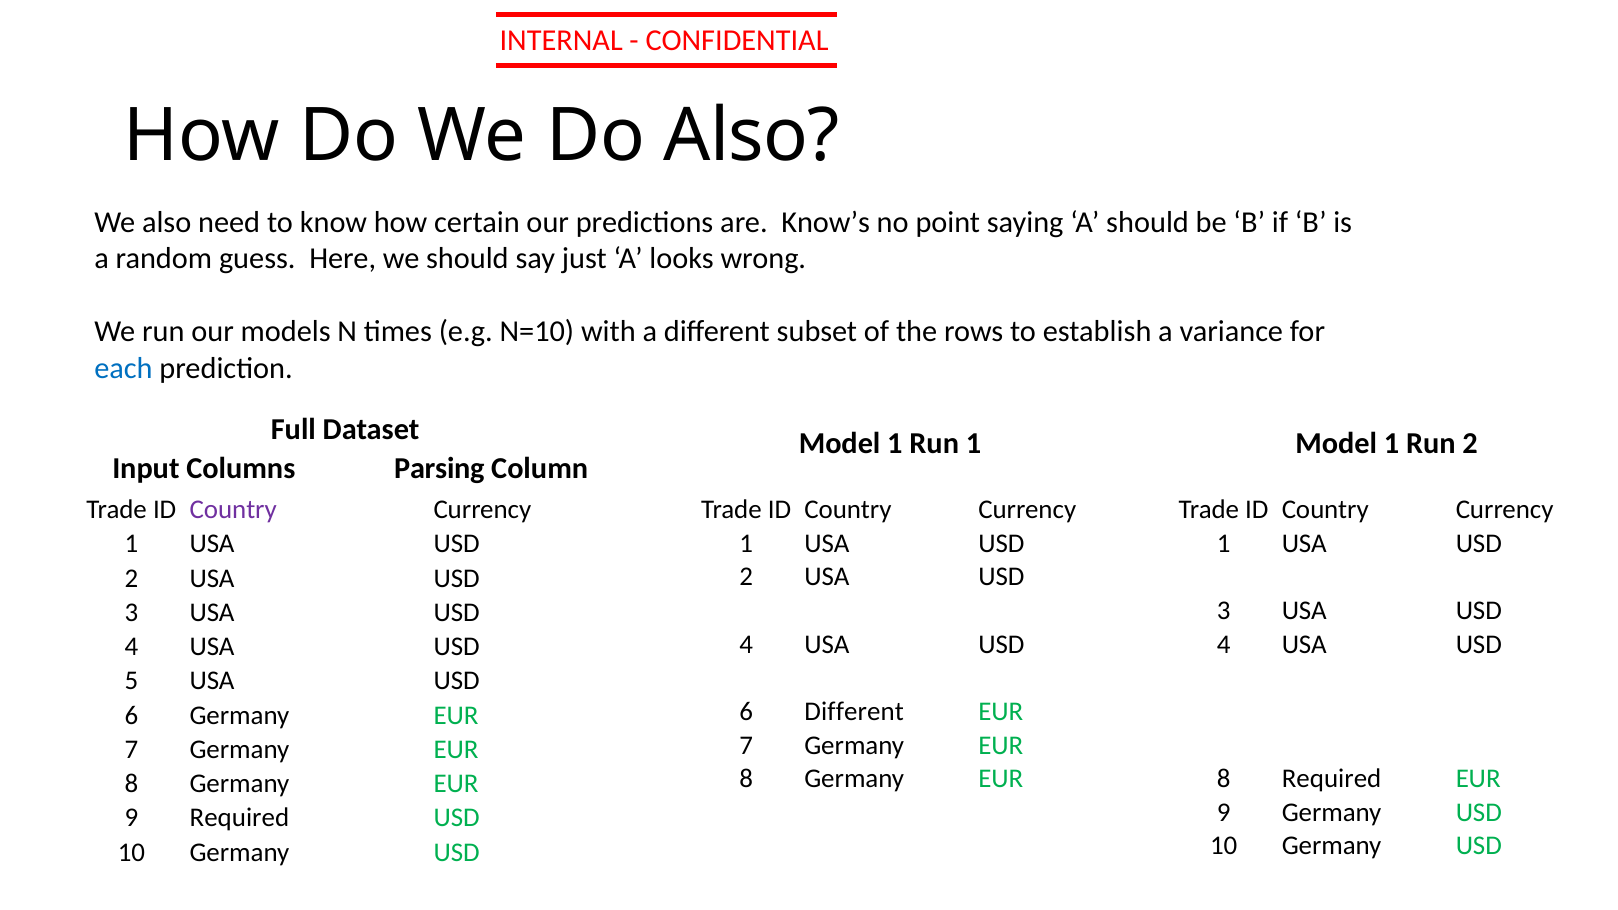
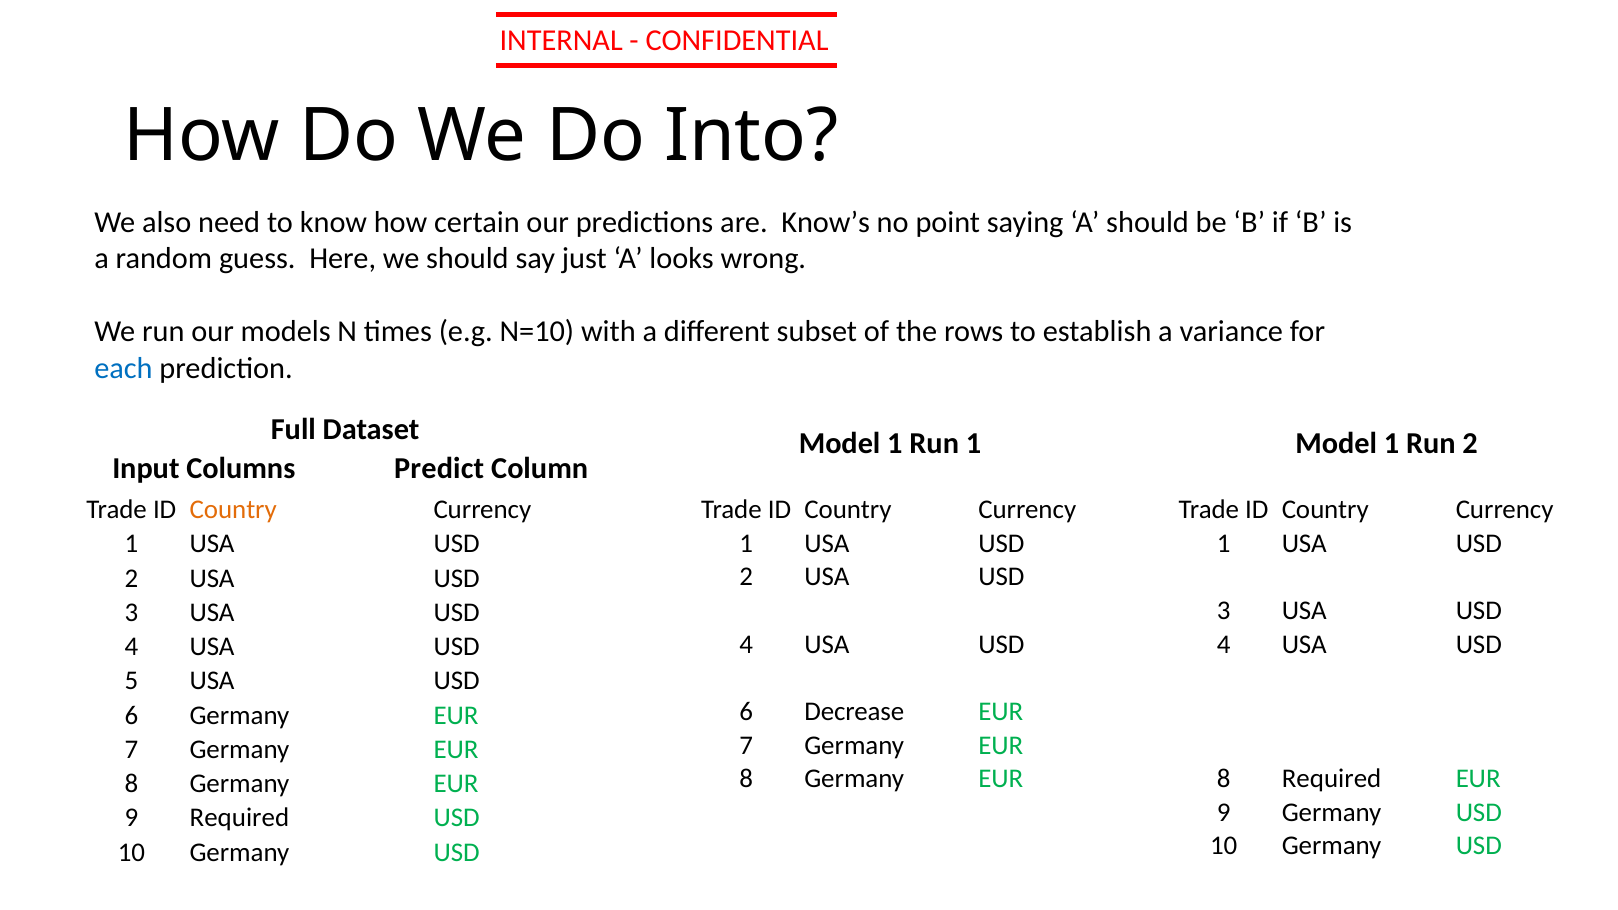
Do Also: Also -> Into (751, 136)
Parsing: Parsing -> Predict (439, 469)
Country colour: purple -> orange (233, 510)
6 Different: Different -> Decrease (854, 712)
